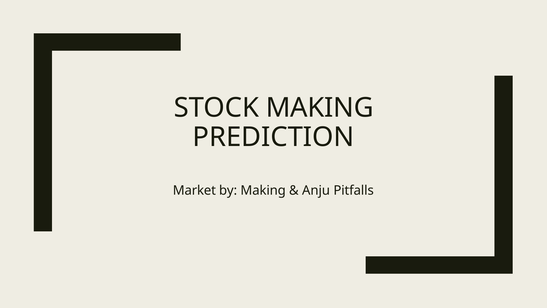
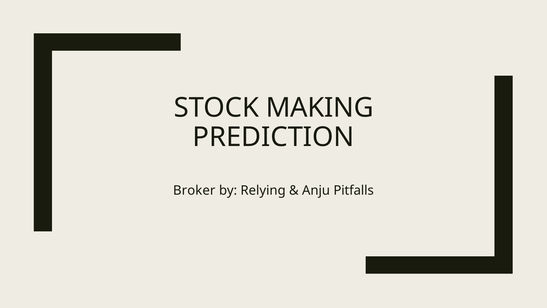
Market: Market -> Broker (194, 190)
by Making: Making -> Relying (263, 190)
